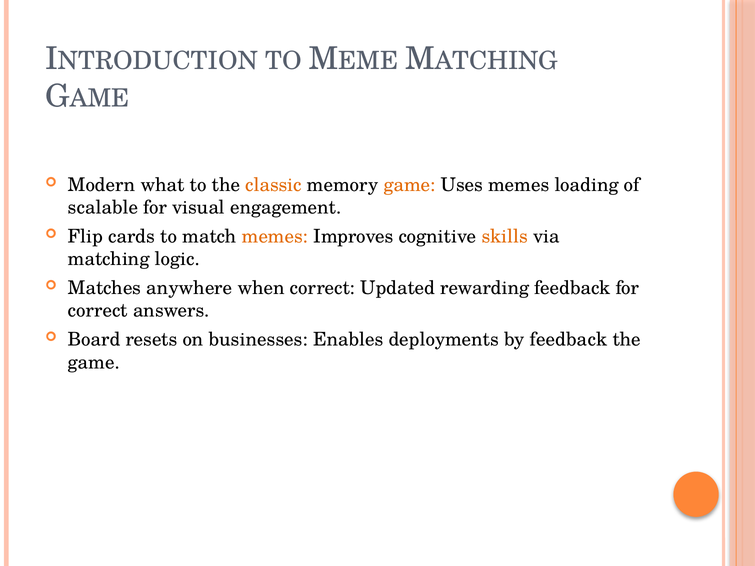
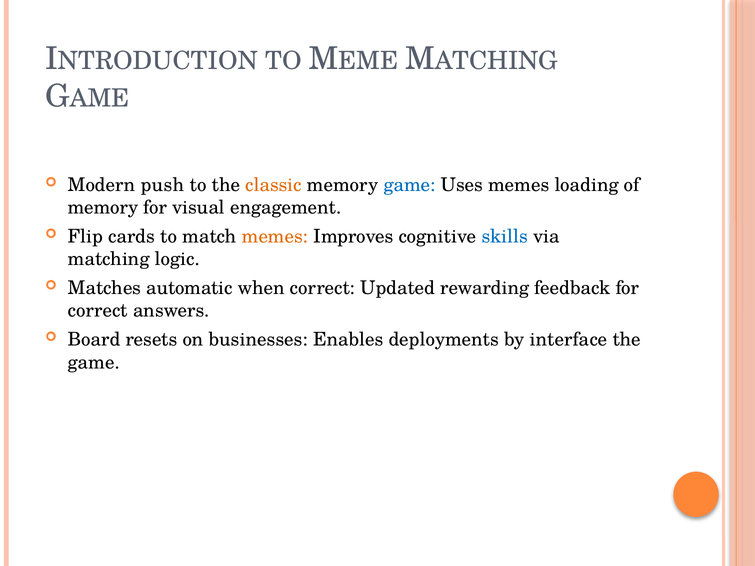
what: what -> push (162, 185)
game colour: orange -> blue (410, 185)
scalable: scalable -> memory (103, 208)
skills colour: orange -> blue (505, 237)
anywhere: anywhere -> automatic (189, 288)
by feedback: feedback -> interface (568, 340)
